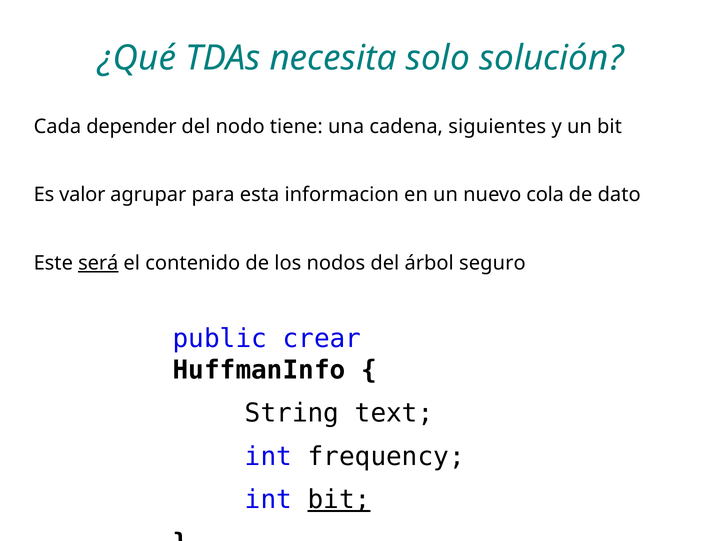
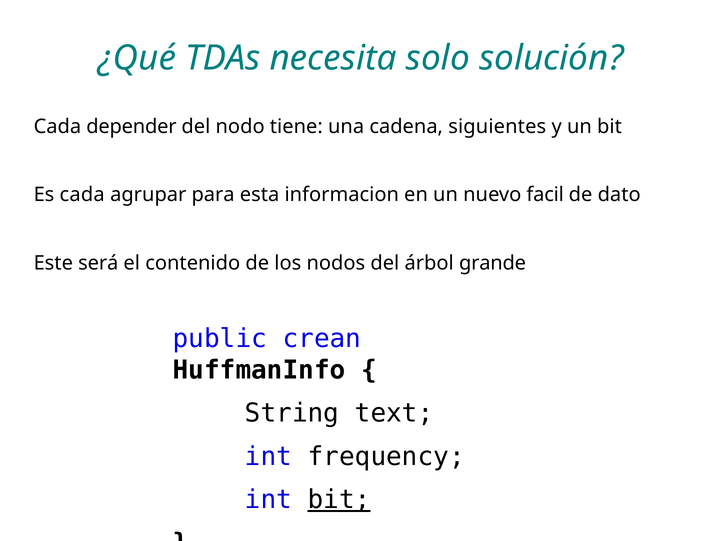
Es valor: valor -> cada (82, 195)
cola: cola -> facil (545, 195)
será underline: present -> none (98, 263)
seguro: seguro -> grande (493, 263)
crear: crear -> crean (322, 339)
